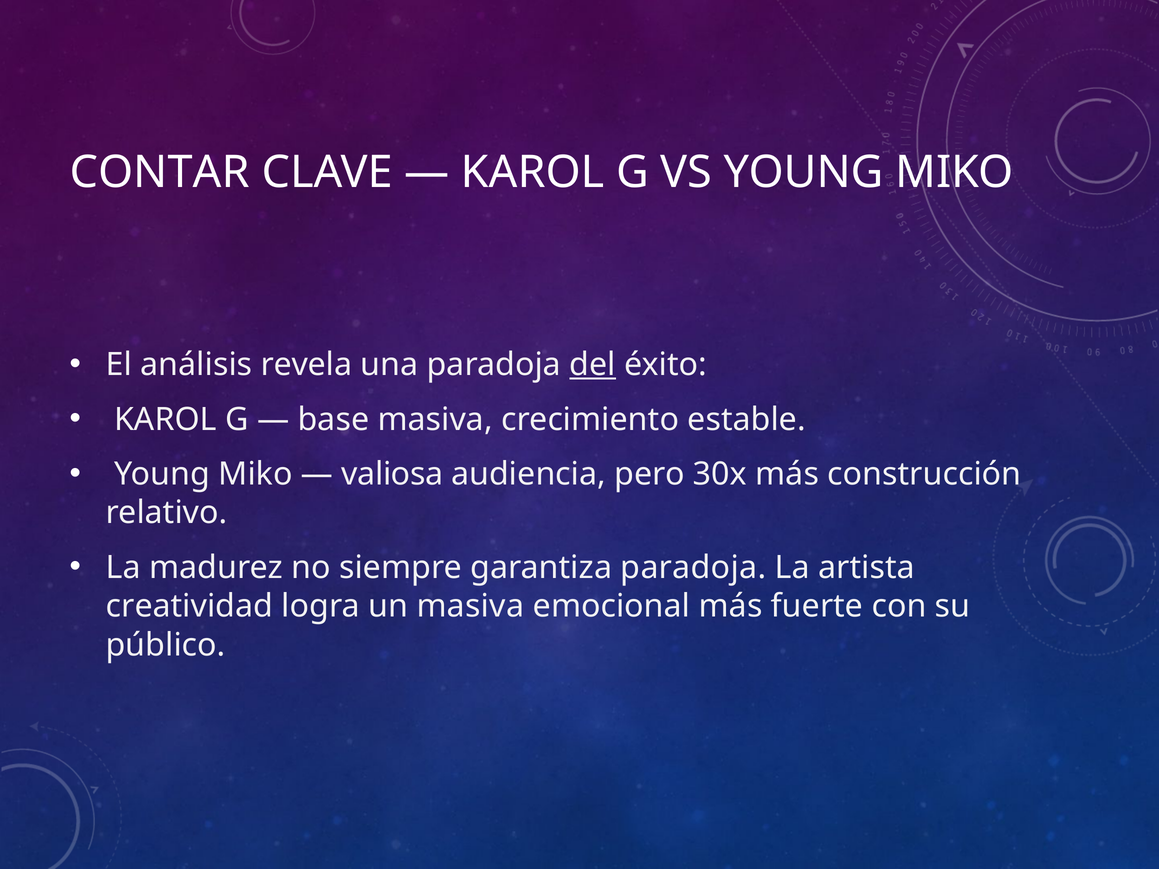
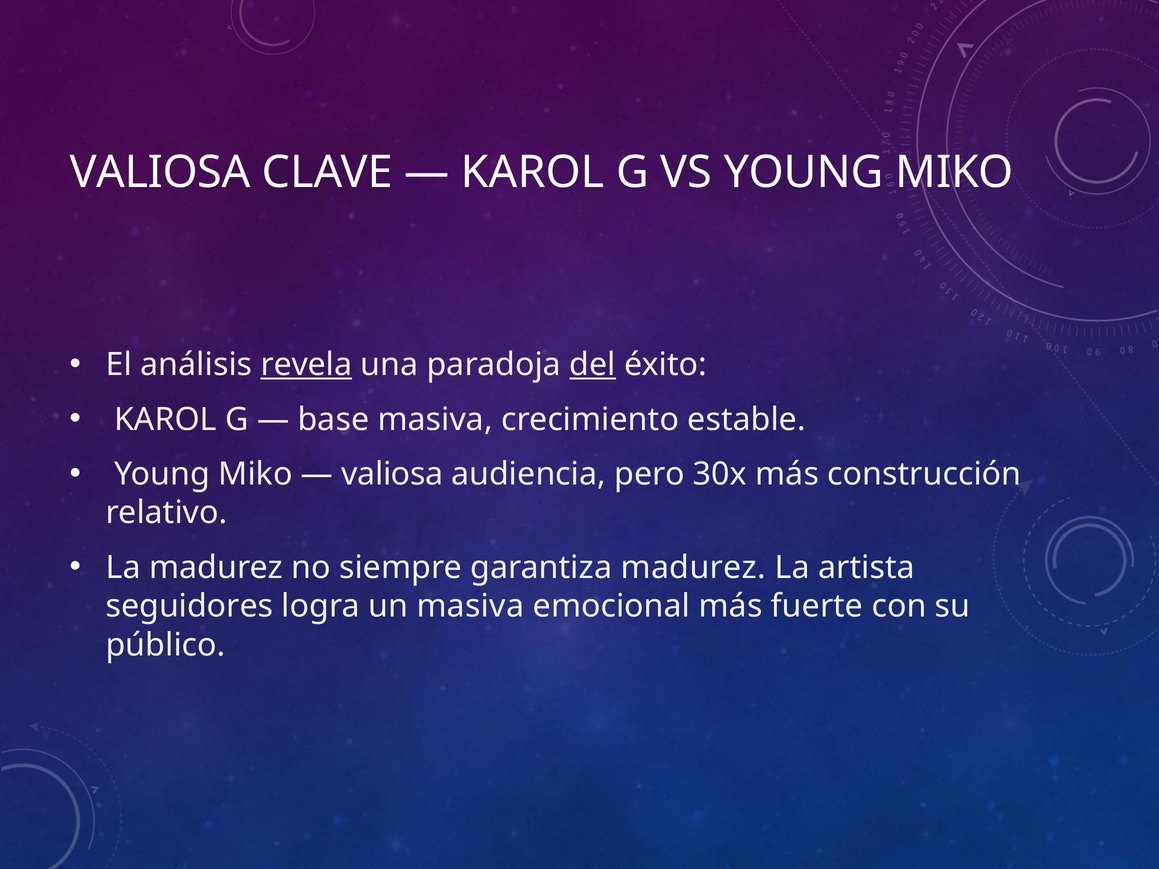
CONTAR: CONTAR -> VALIOSA (160, 173)
revela underline: none -> present (306, 365)
garantiza paradoja: paradoja -> madurez (693, 568)
creatividad: creatividad -> seguidores (189, 606)
